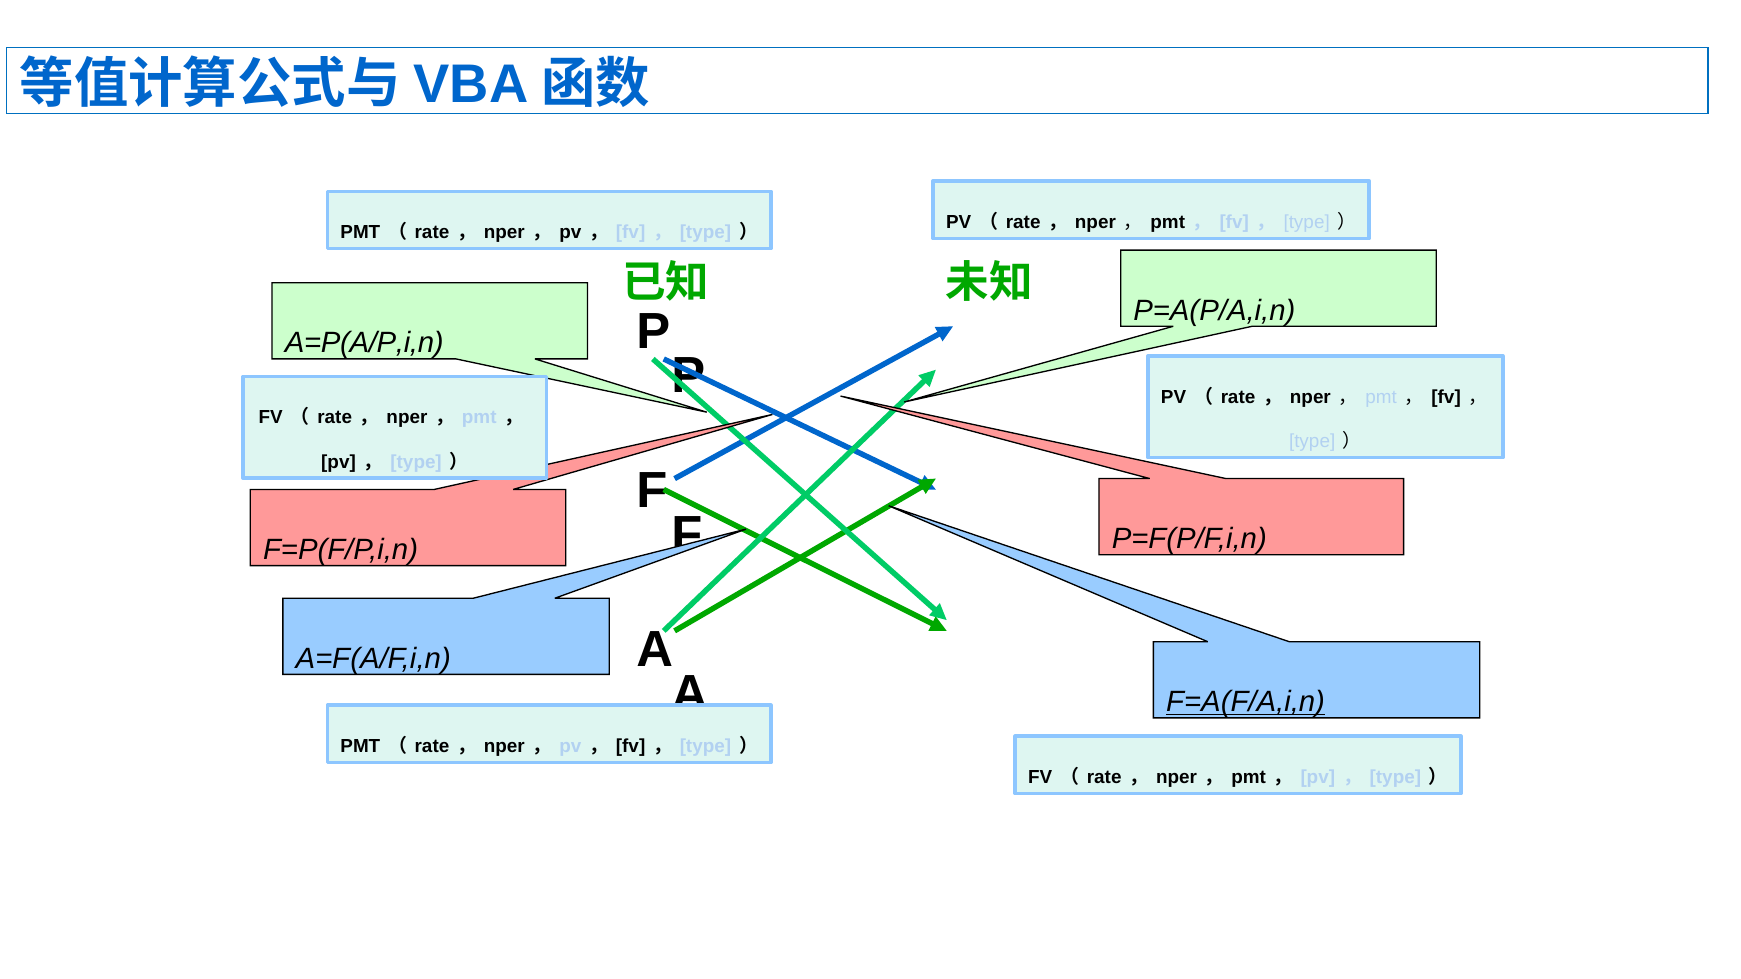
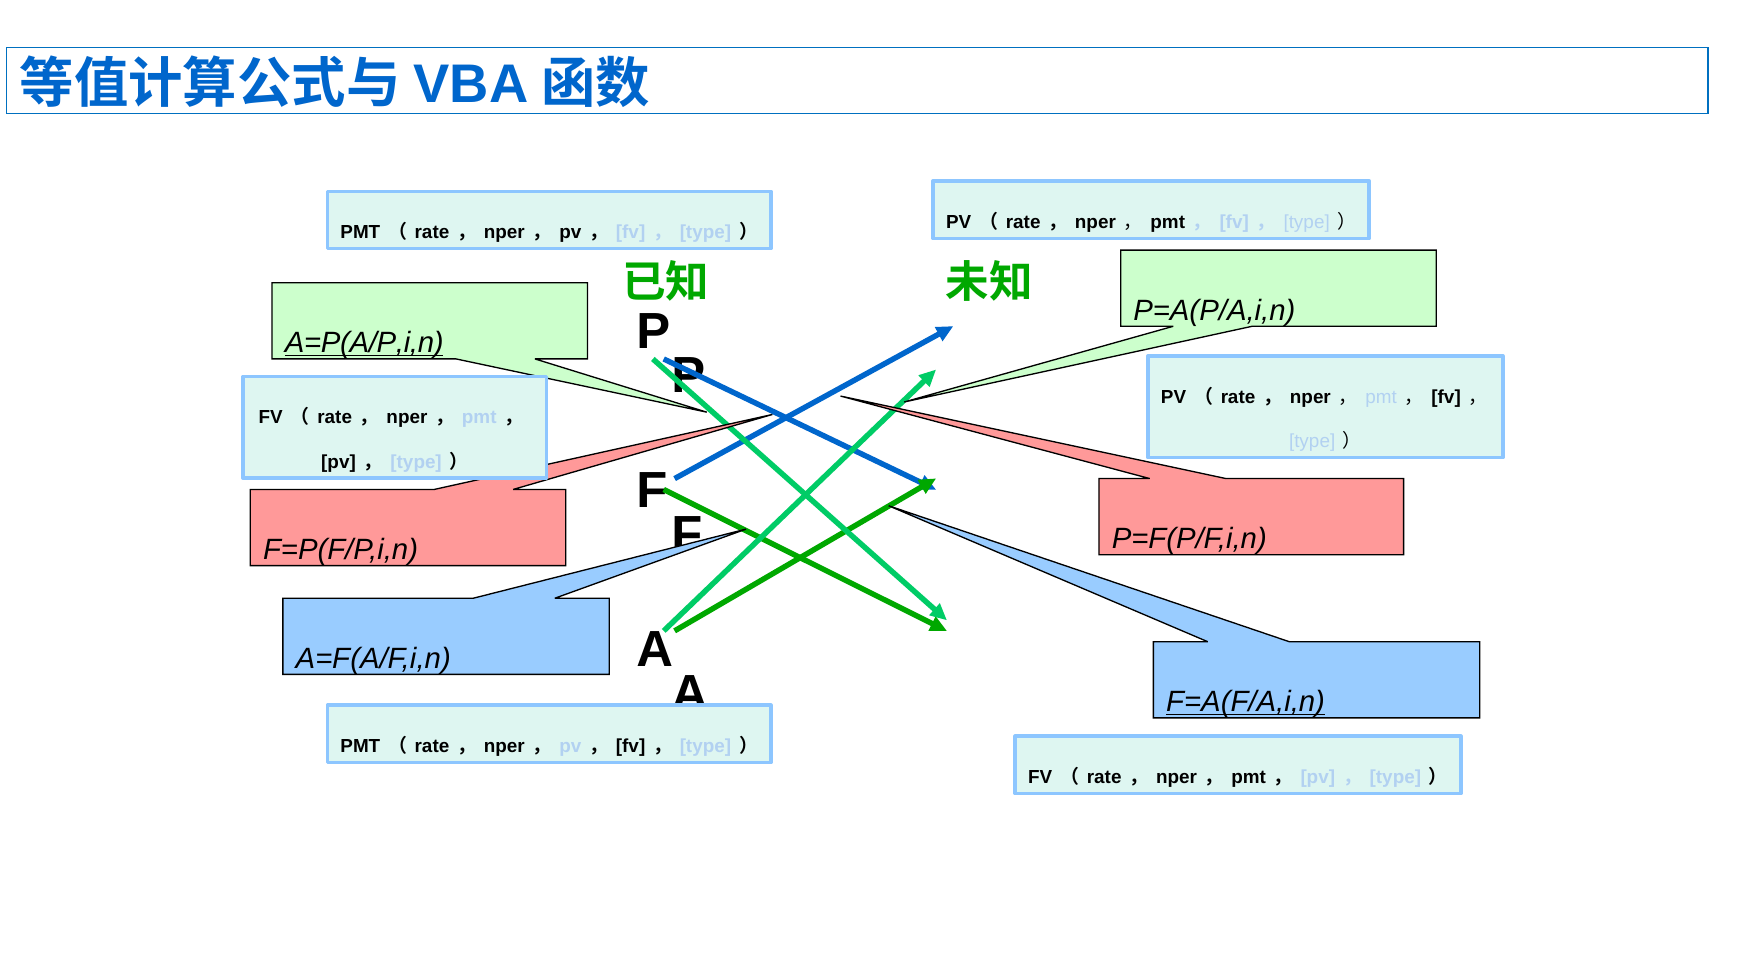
A=P(A/P,i,n underline: none -> present (364, 343)
